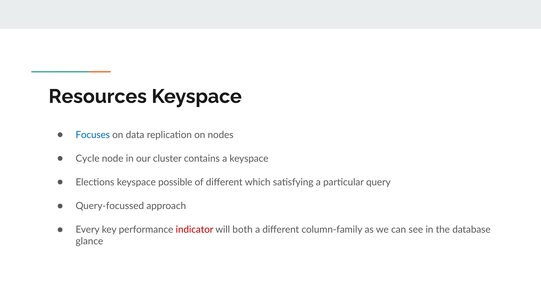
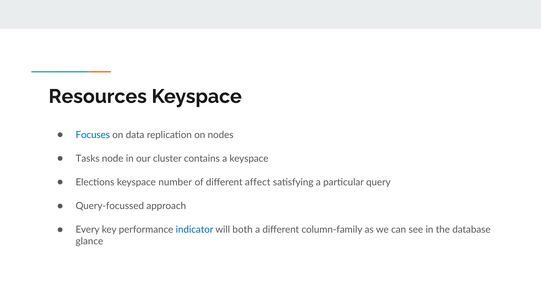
Cycle: Cycle -> Tasks (88, 159)
possible: possible -> number (175, 182)
which: which -> affect (258, 182)
indicator colour: red -> blue (195, 230)
